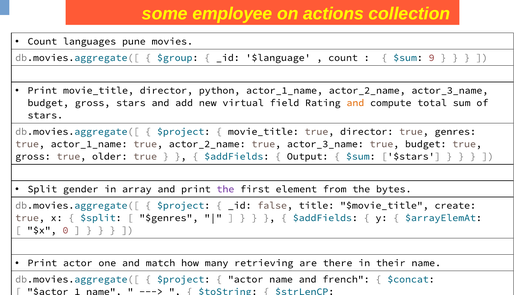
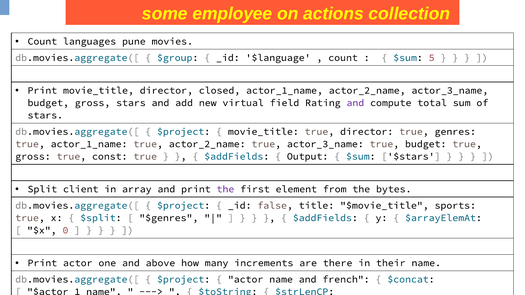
9: 9 -> 5 (432, 58)
python: python -> closed (220, 90)
and colour: orange -> purple (355, 103)
older: older -> const (110, 157)
gender: gender -> client (81, 189)
create: create -> sports (455, 206)
match: match -> above (160, 263)
retrieving: retrieving -> increments (264, 263)
